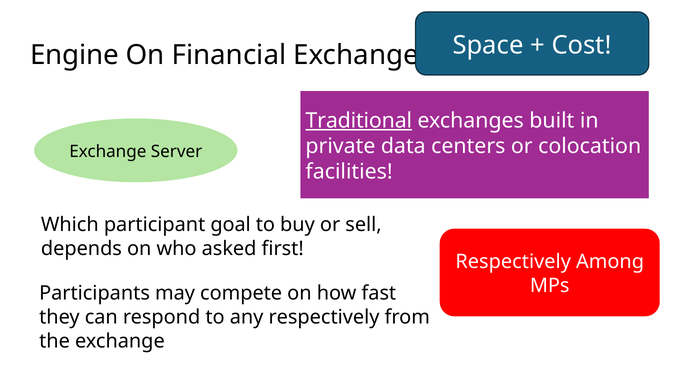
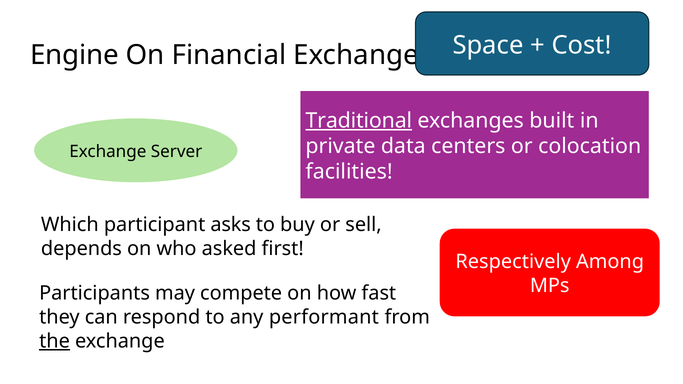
goal: goal -> asks (231, 225)
any respectively: respectively -> performant (324, 317)
the underline: none -> present (55, 341)
